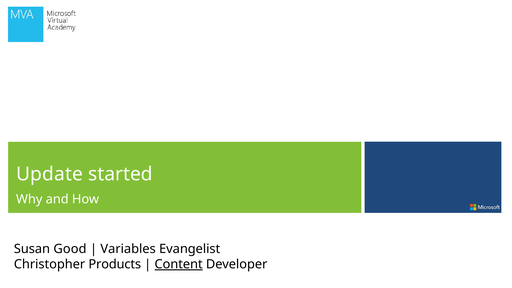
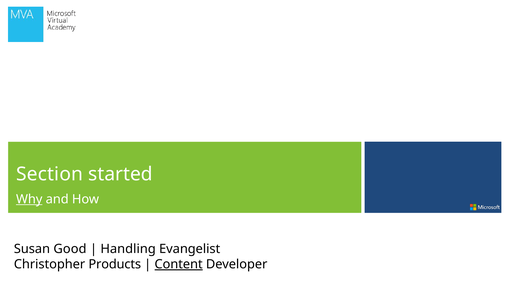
Update: Update -> Section (50, 174)
Why underline: none -> present (29, 199)
Variables: Variables -> Handling (128, 249)
